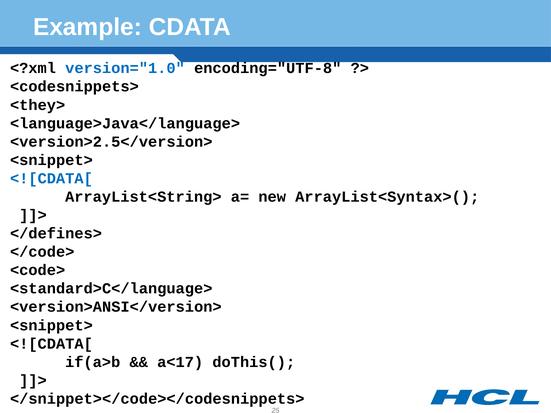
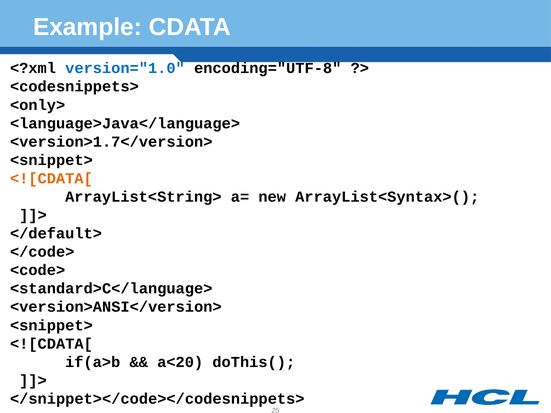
<they>: <they> -> <only> (38, 105)
<version>2.5</version>: <version>2.5</version> -> <version>1.7</version> (111, 142)
<![CDATA[ colour: blue -> orange (51, 179)
</defines>: </defines> -> </default> (56, 234)
a<17: a<17 -> a<20 (180, 362)
